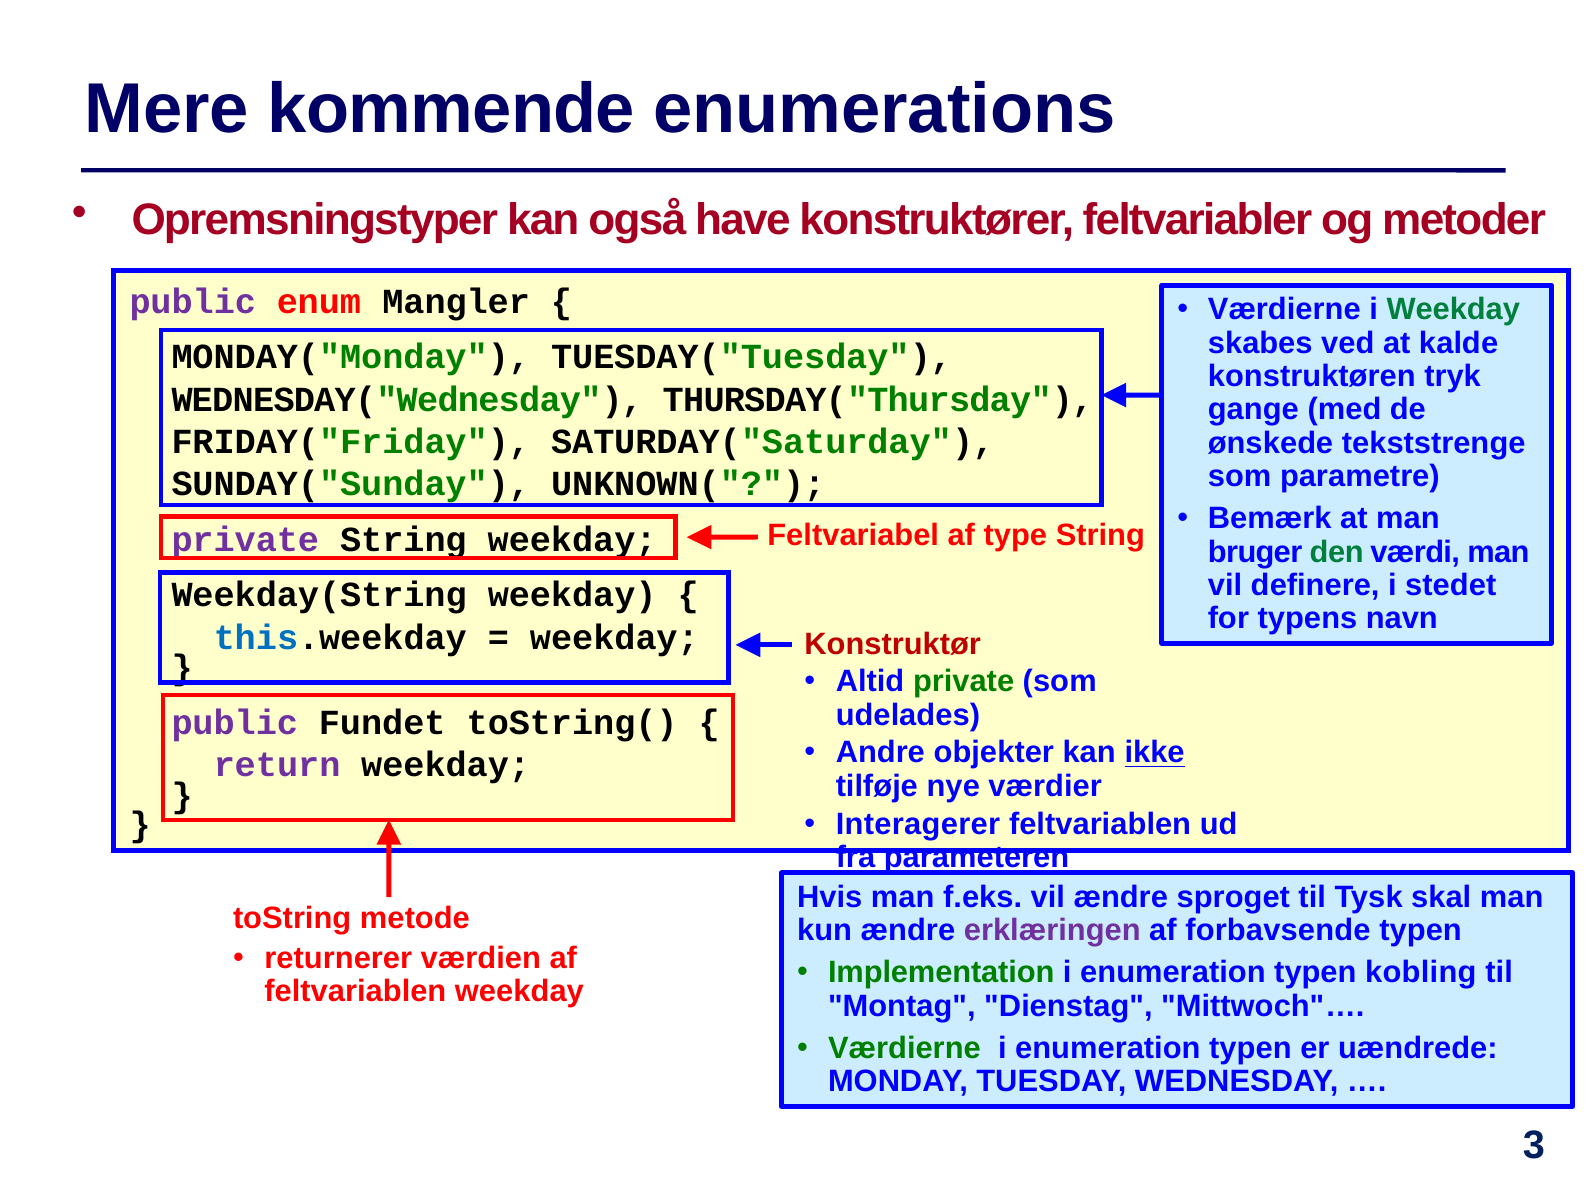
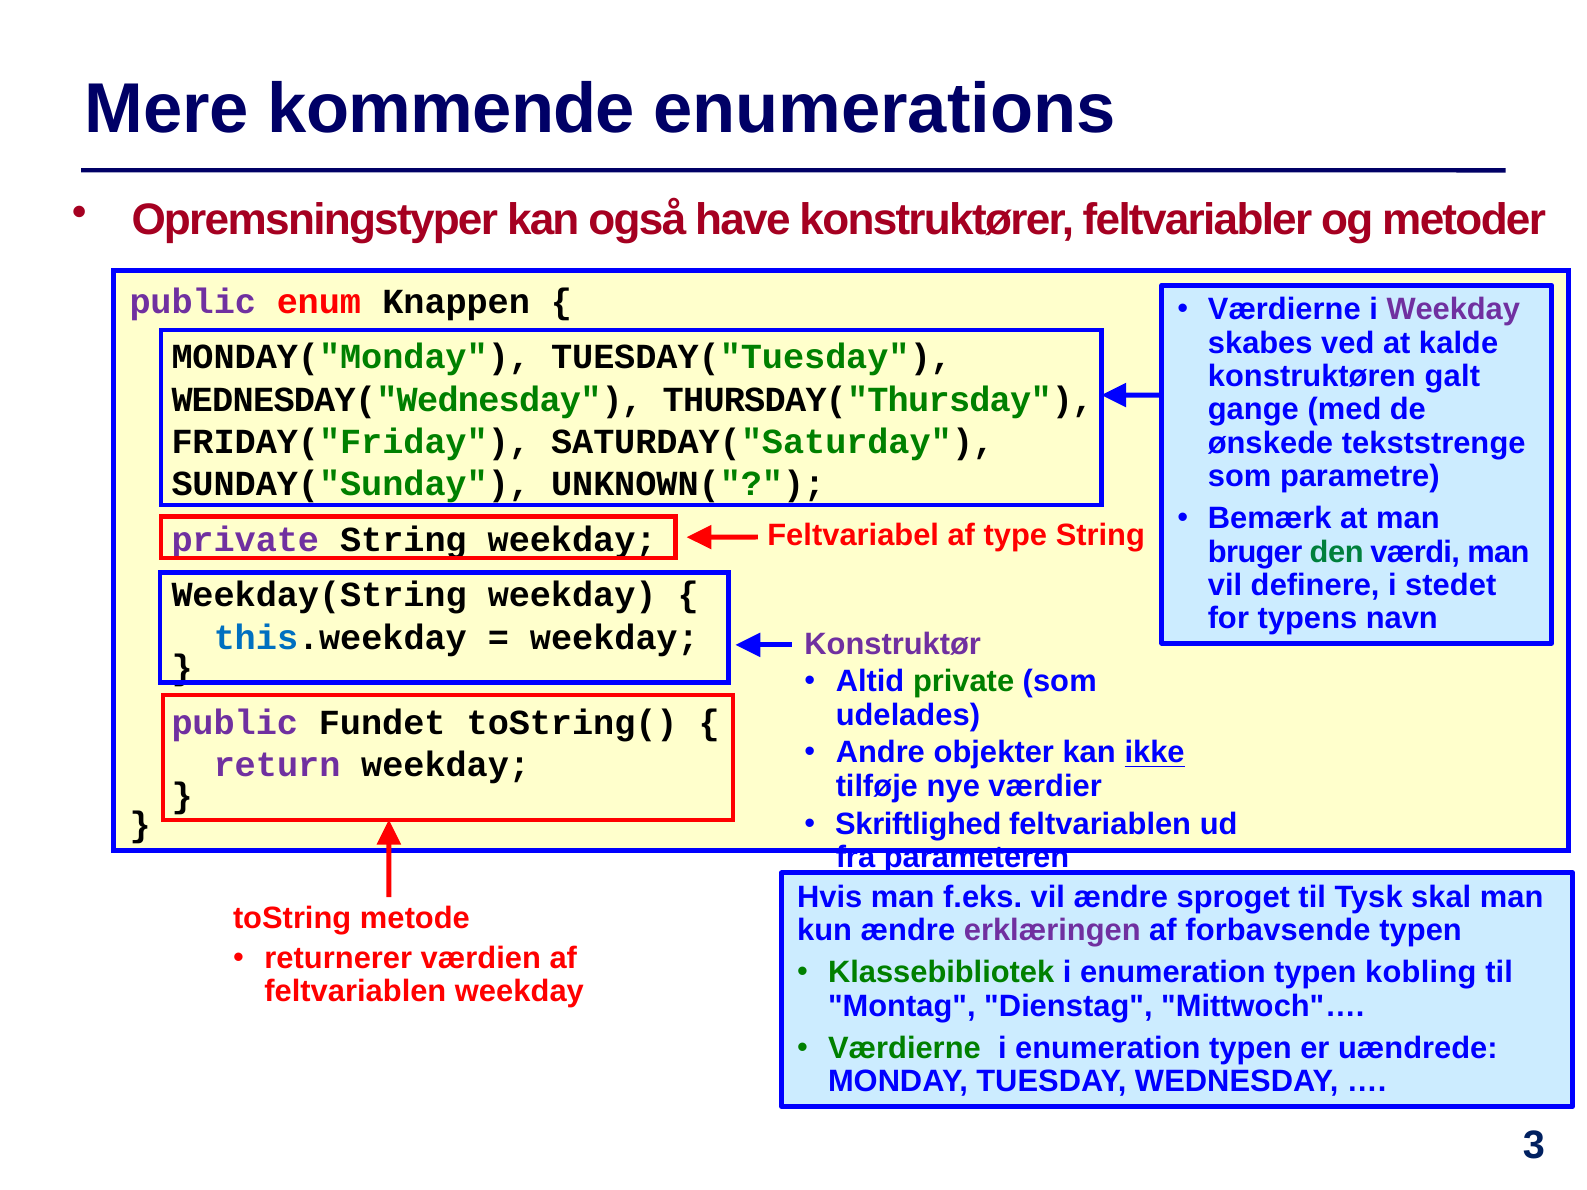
Mangler: Mangler -> Knappen (456, 302)
Weekday colour: green -> purple (1453, 310)
tryk: tryk -> galt (1452, 376)
Konstruktør colour: red -> purple (893, 644)
Interagerer: Interagerer -> Skriftlighed (918, 824)
Implementation: Implementation -> Klassebibliotek (941, 973)
